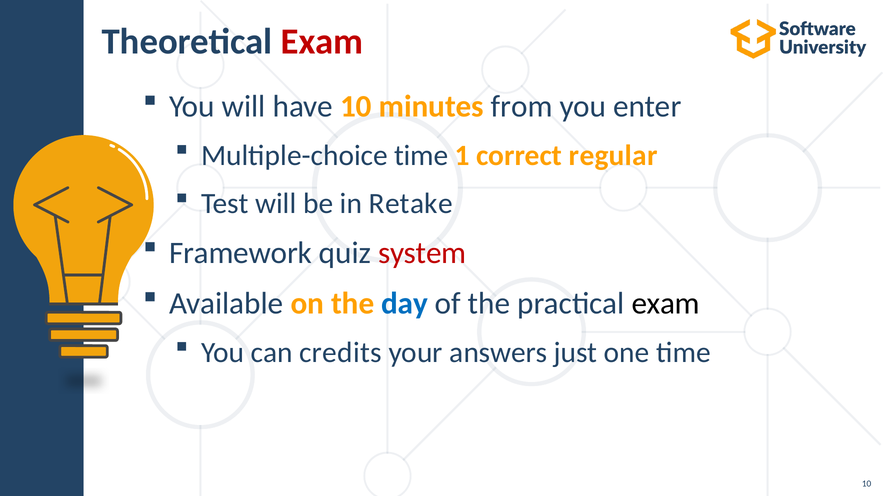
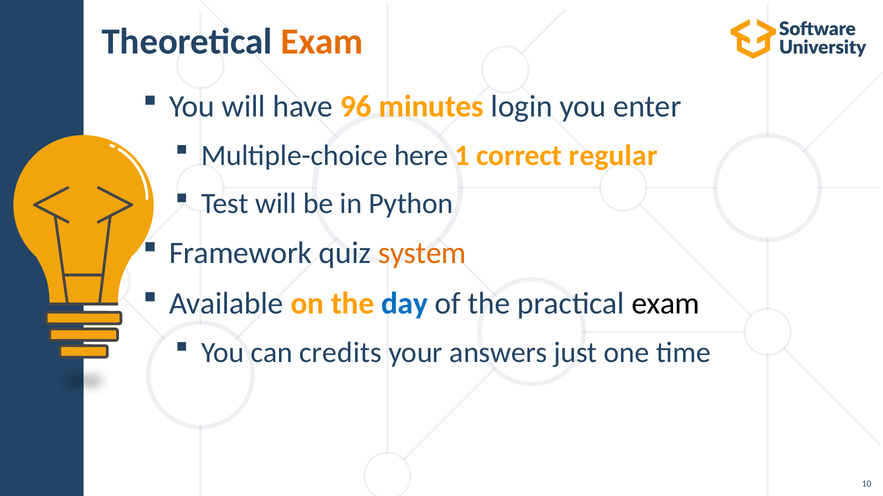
Exam colour: red -> orange (322, 42)
have 10: 10 -> 96 (356, 107)
from: from -> login (522, 107)
Multiple-choice time: time -> here (421, 156)
Retake: Retake -> Python (411, 204)
system colour: red -> orange (422, 253)
